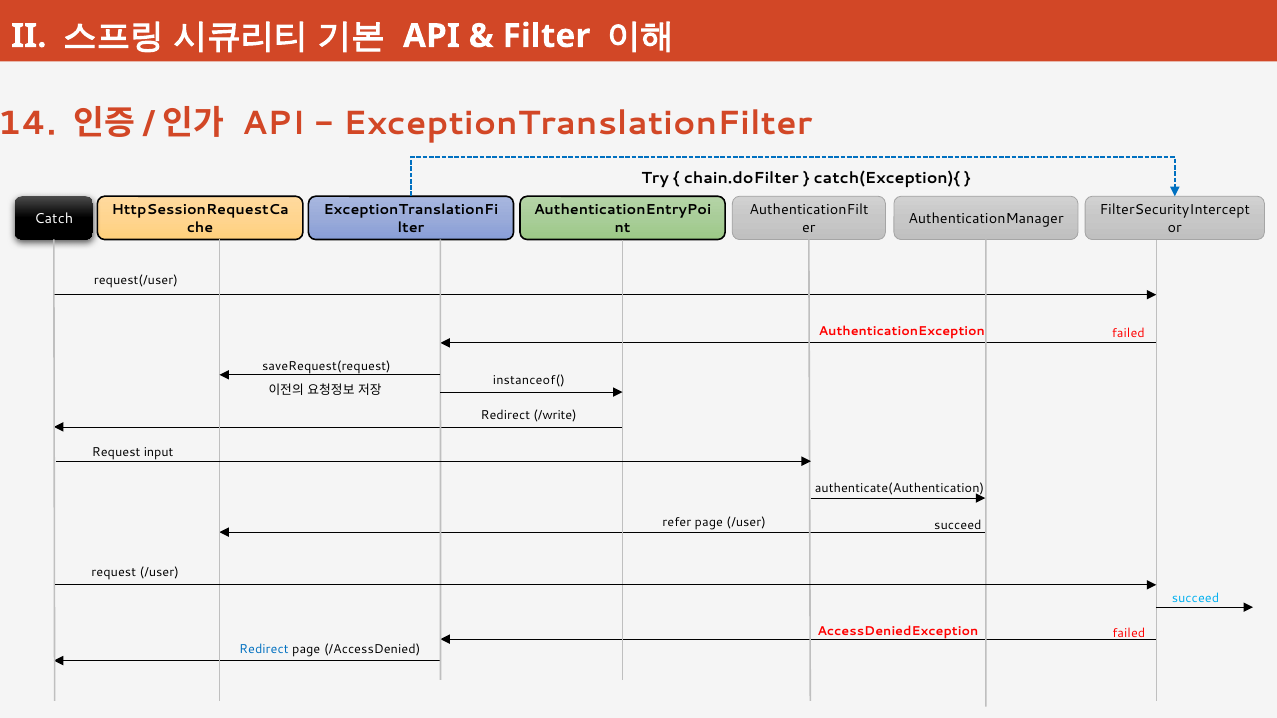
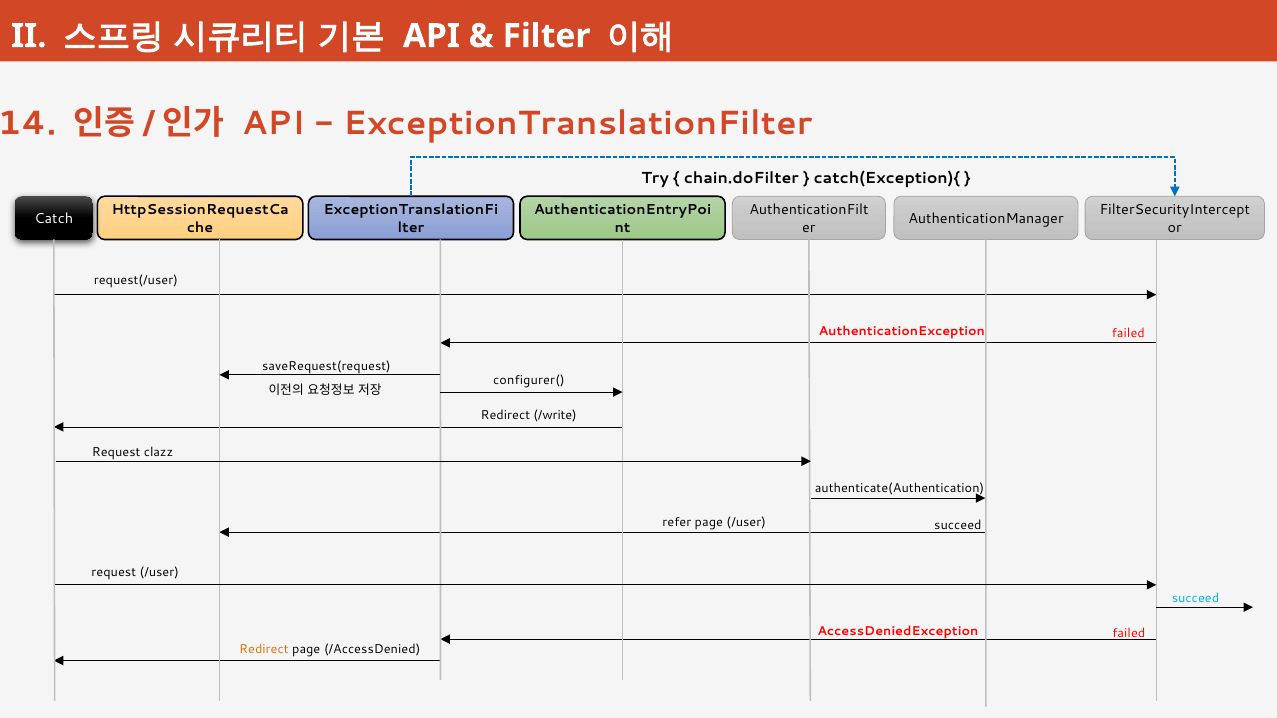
instanceof(: instanceof( -> configurer( (529, 380)
input: input -> clazz (159, 452)
Redirect colour: blue -> orange (264, 650)
